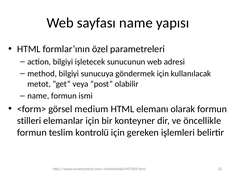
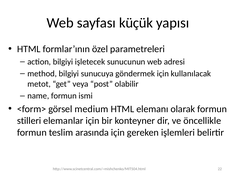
sayfası name: name -> küçük (136, 23)
kontrolü: kontrolü -> arasında (92, 133)
